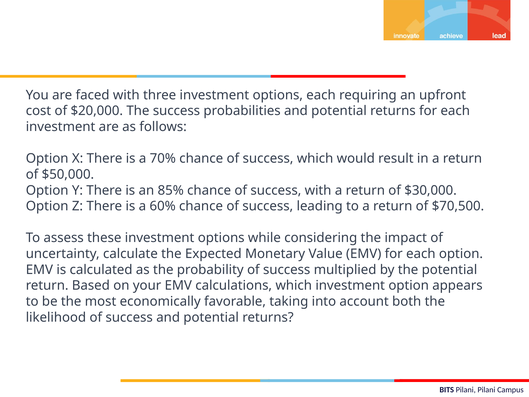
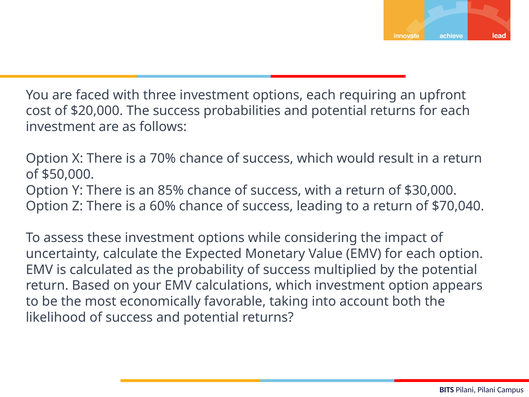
$70,500: $70,500 -> $70,040 (458, 206)
